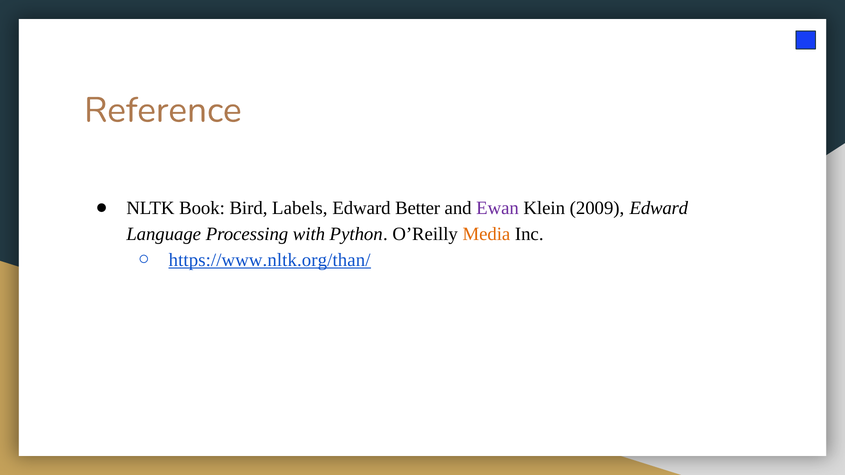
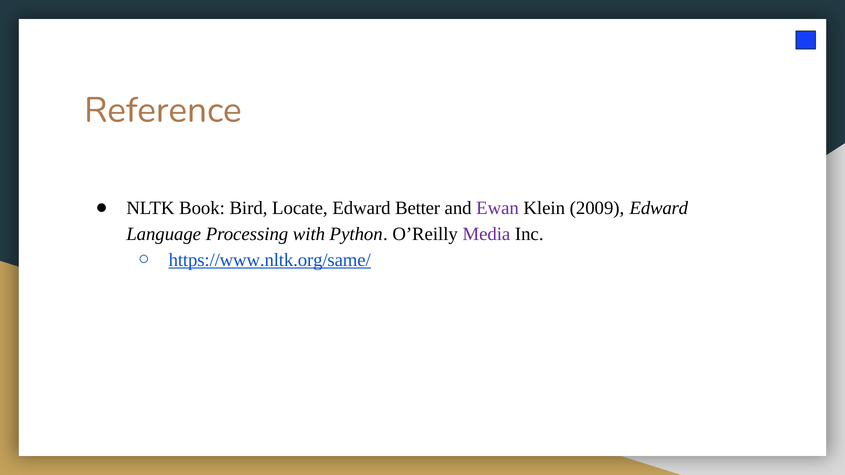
Labels: Labels -> Locate (300, 208)
Media colour: orange -> purple (486, 234)
https://www.nltk.org/than/: https://www.nltk.org/than/ -> https://www.nltk.org/same/ (270, 260)
